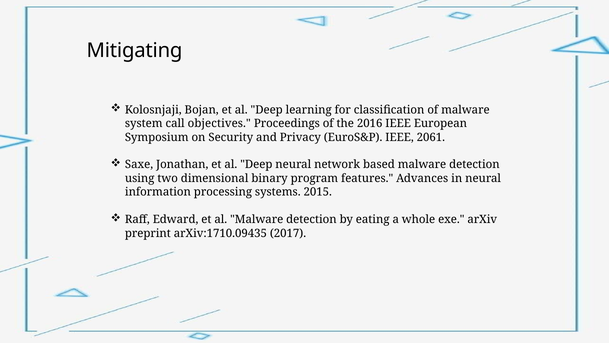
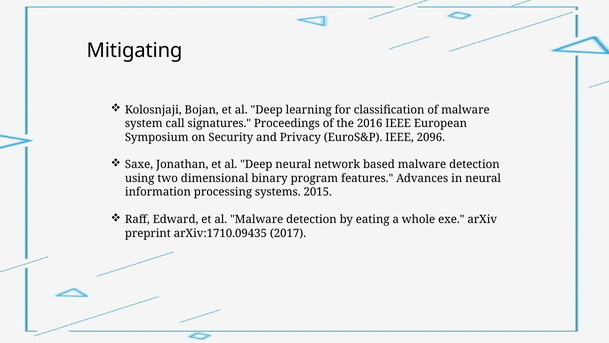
objectives: objectives -> signatures (219, 123)
2061: 2061 -> 2096 (431, 137)
